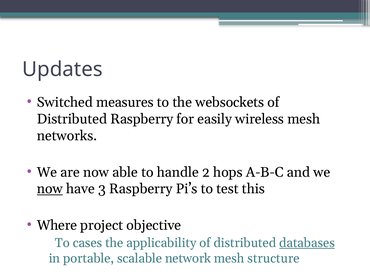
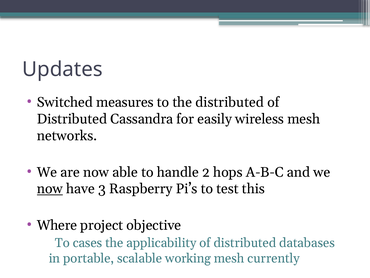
the websockets: websockets -> distributed (230, 102)
Distributed Raspberry: Raspberry -> Cassandra (142, 119)
databases underline: present -> none (307, 242)
network: network -> working (188, 258)
structure: structure -> currently (274, 258)
